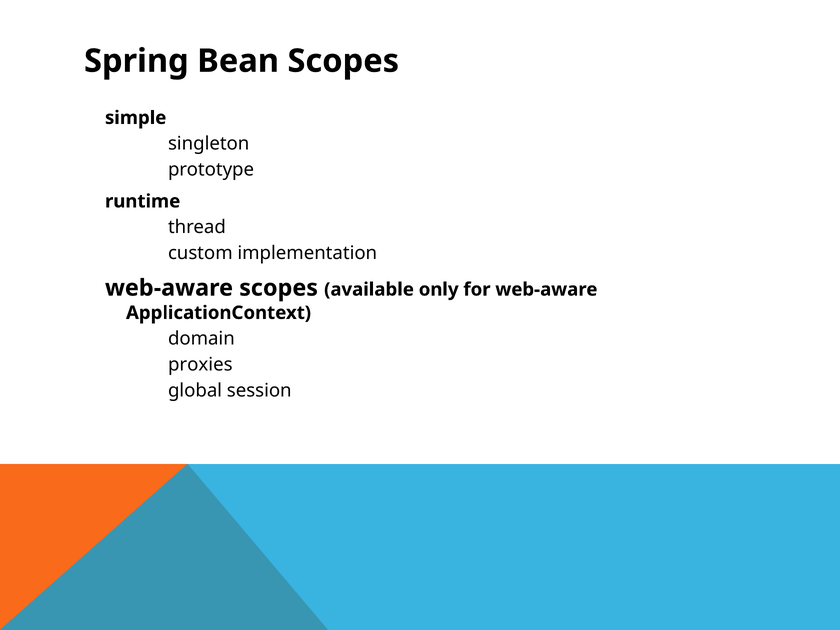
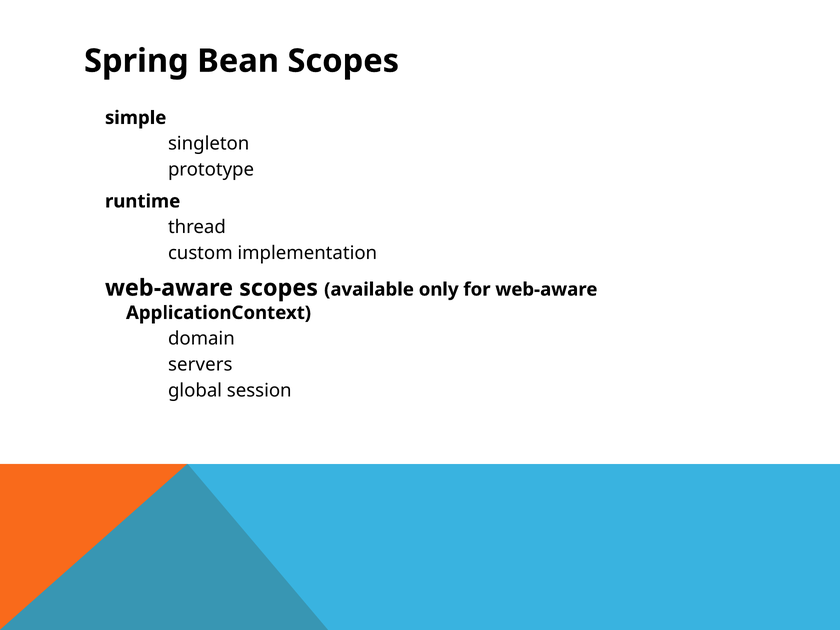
proxies: proxies -> servers (200, 365)
